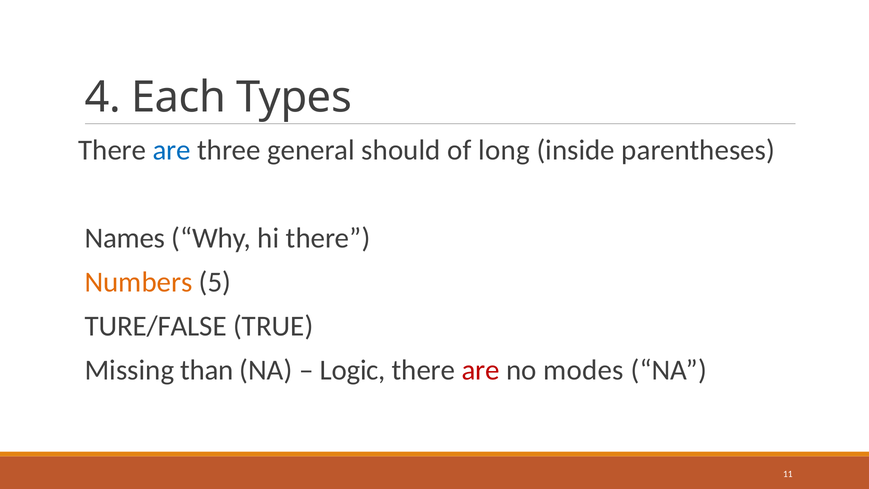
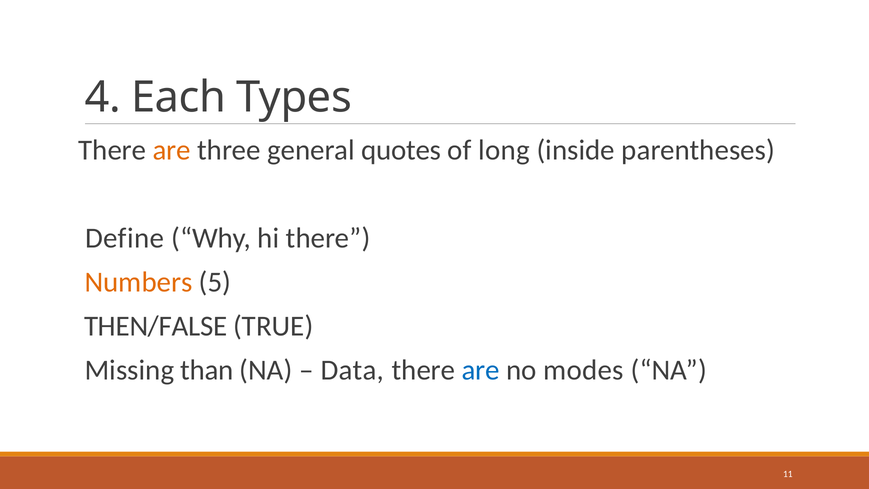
are colour: blue -> orange (172, 150)
should: should -> quotes (401, 150)
Names: Names -> Define (125, 238)
TURE/FALSE: TURE/FALSE -> THEN/FALSE (156, 326)
Logic: Logic -> Data (352, 370)
are colour: red -> blue (481, 370)
